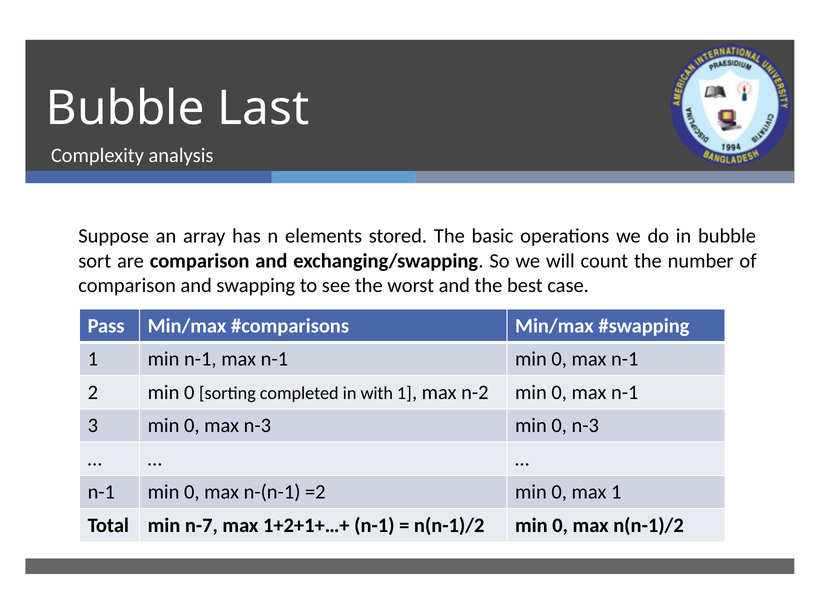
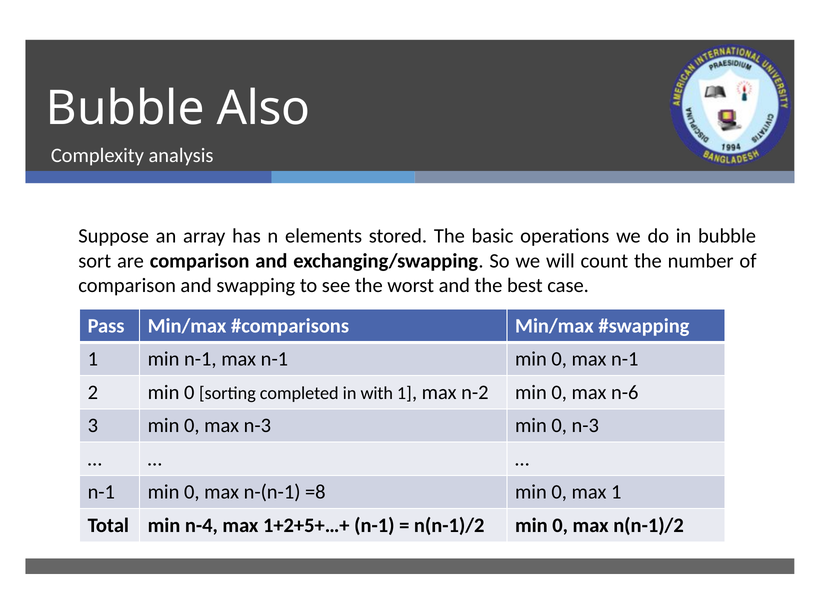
Last: Last -> Also (264, 108)
n-1: n-1 -> n-6 (625, 392)
=2: =2 -> =8 (315, 492)
n-7: n-7 -> n-4 (201, 525)
1+2+1+…+: 1+2+1+…+ -> 1+2+5+…+ (306, 525)
